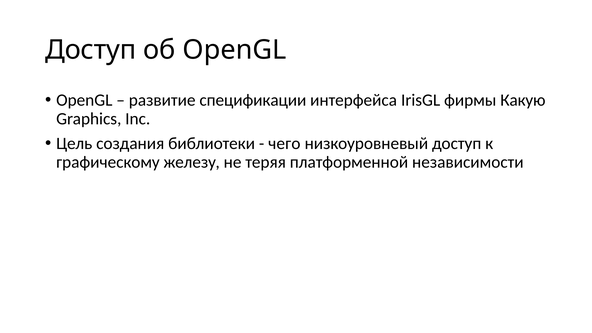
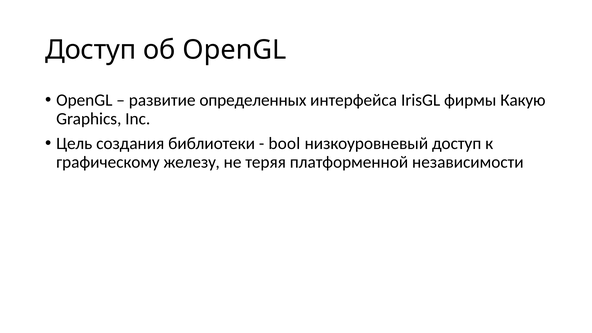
спецификации: спецификации -> определенных (253, 100)
чего: чего -> bool (284, 144)
